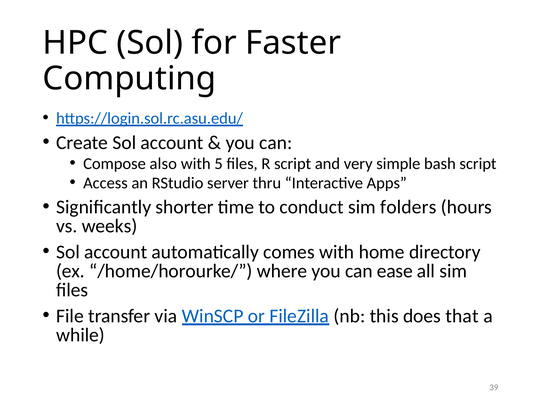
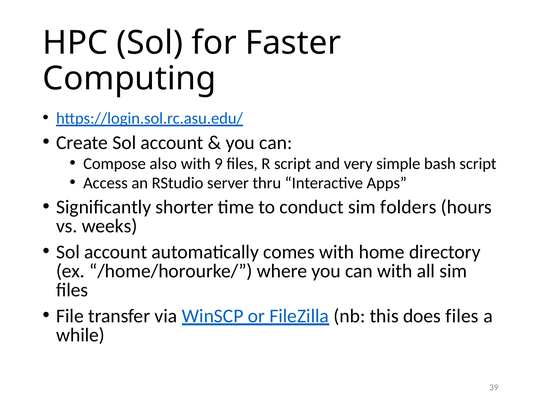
5: 5 -> 9 (219, 163)
can ease: ease -> with (395, 271)
does that: that -> files (462, 316)
